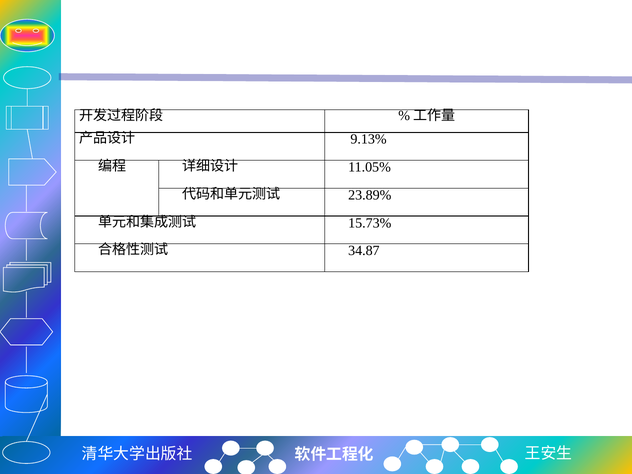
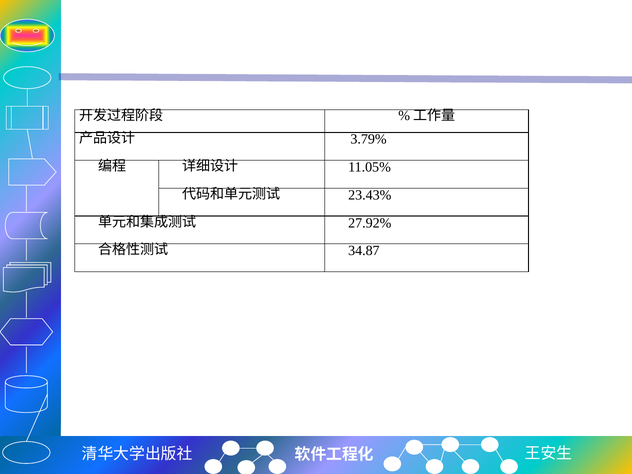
9.13%: 9.13% -> 3.79% (369, 139)
23.89%: 23.89% -> 23.43% (370, 195)
15.73%: 15.73% -> 27.92% (370, 223)
